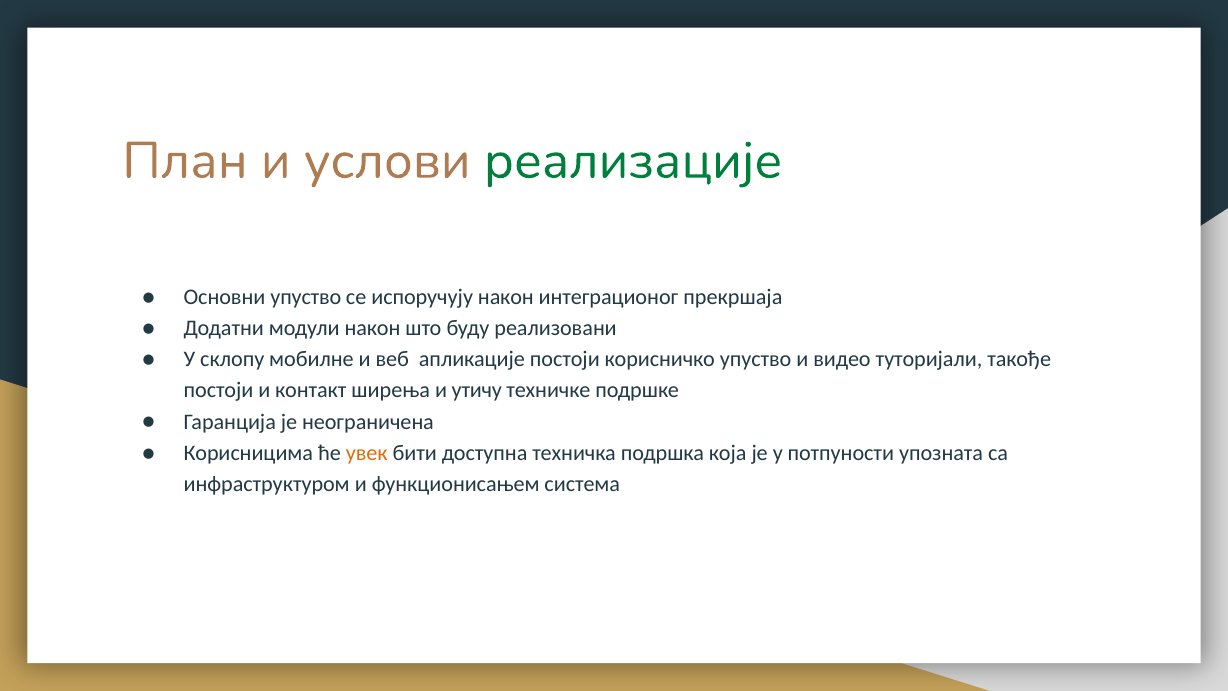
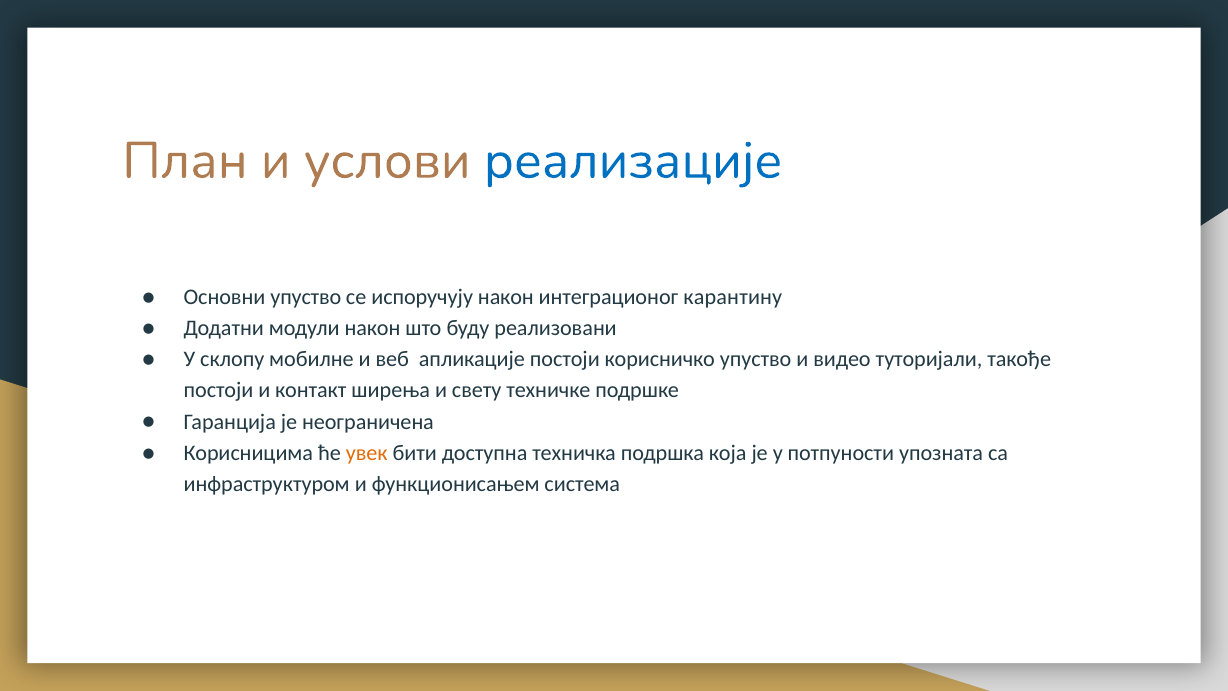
реализације colour: green -> blue (633, 161)
прекршаја: прекршаја -> карантину (733, 297)
утичу: утичу -> свету (477, 391)
